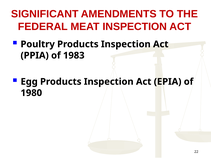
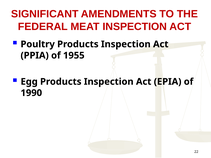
1983: 1983 -> 1955 (74, 56)
1980: 1980 -> 1990 (31, 93)
